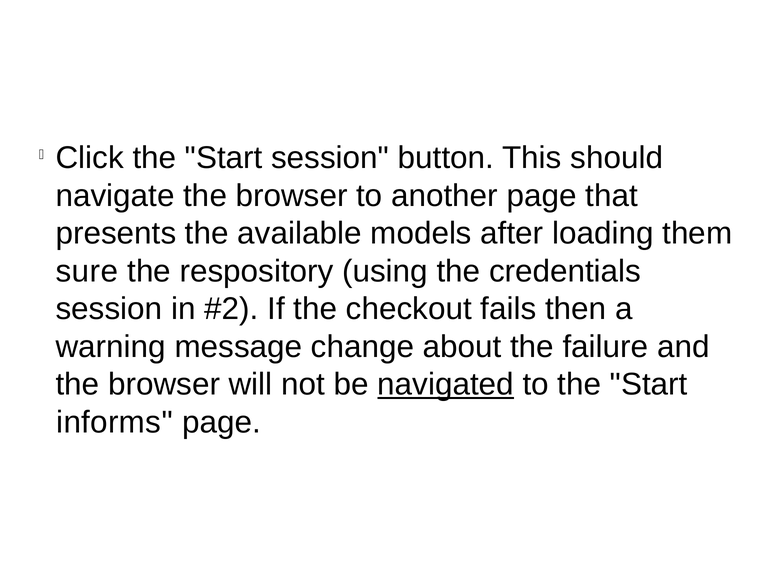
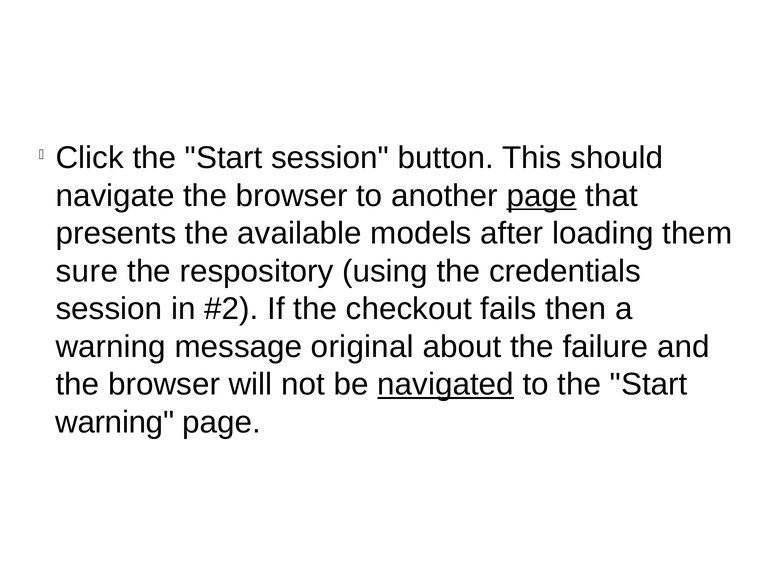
page underline: none -> present (542, 196)
change: change -> original (362, 347)
informs: informs -> warning (115, 422)
